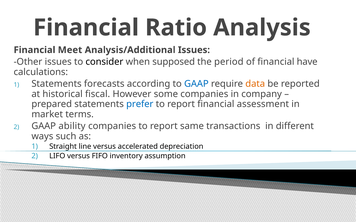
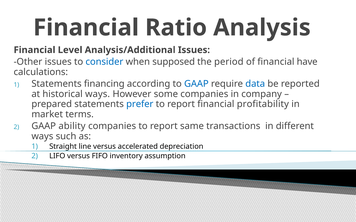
Meet: Meet -> Level (70, 50)
consider colour: black -> blue (104, 62)
forecasts: forecasts -> financing (104, 84)
data colour: orange -> blue (255, 84)
historical fiscal: fiscal -> ways (98, 94)
assessment: assessment -> profitability (263, 104)
